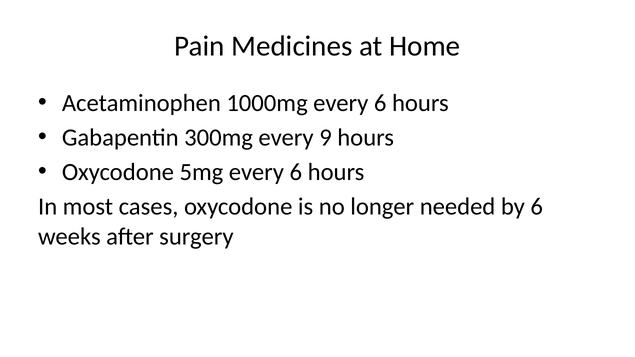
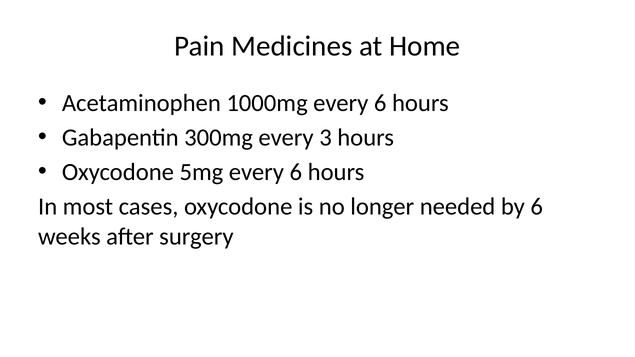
9: 9 -> 3 (326, 138)
